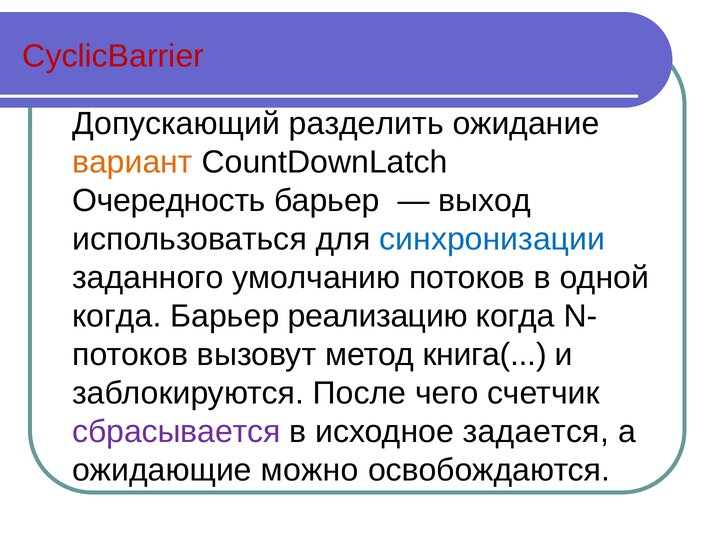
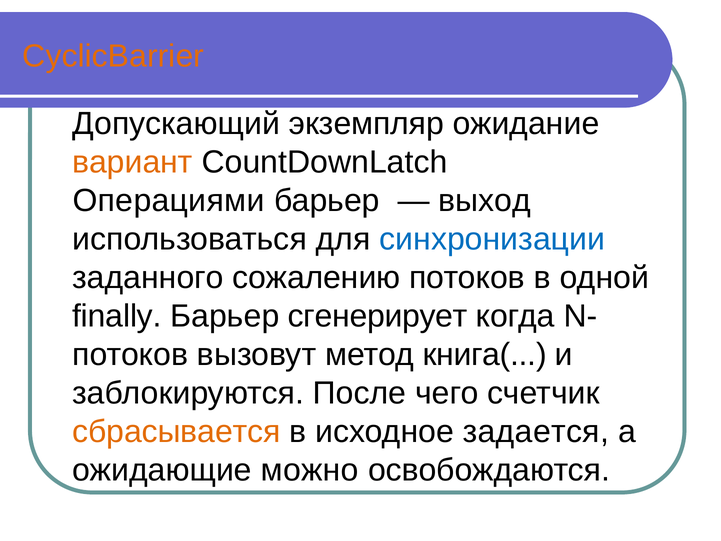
CyclicBarrier colour: red -> orange (113, 56)
разделить: разделить -> экземпляр (366, 124)
Очередность: Очередность -> Операциями (169, 201)
умолчанию: умолчанию -> сожалению (316, 277)
когда: когда -> finally (117, 316)
реализацию: реализацию -> сгенерирует (378, 316)
сбрасывается colour: purple -> orange (176, 431)
